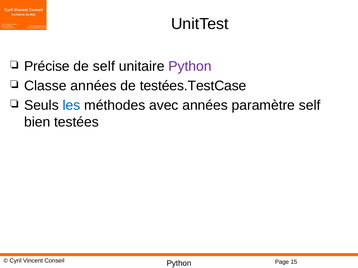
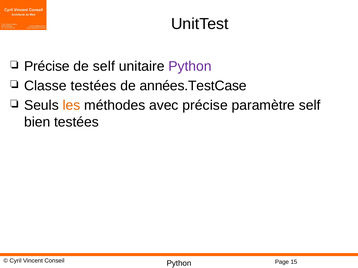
Classe années: années -> testées (93, 86)
testées.TestCase: testées.TestCase -> années.TestCase (193, 86)
les colour: blue -> orange (72, 105)
avec années: années -> précise (205, 105)
